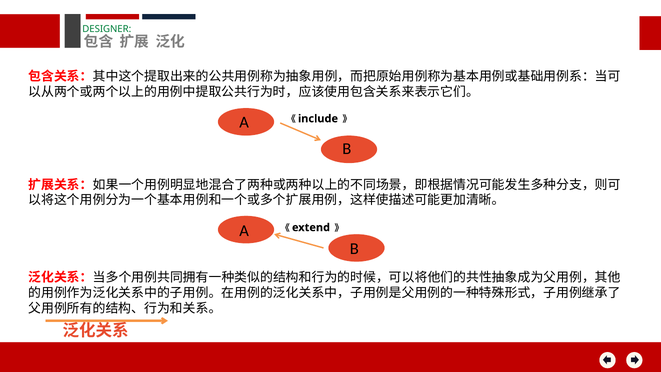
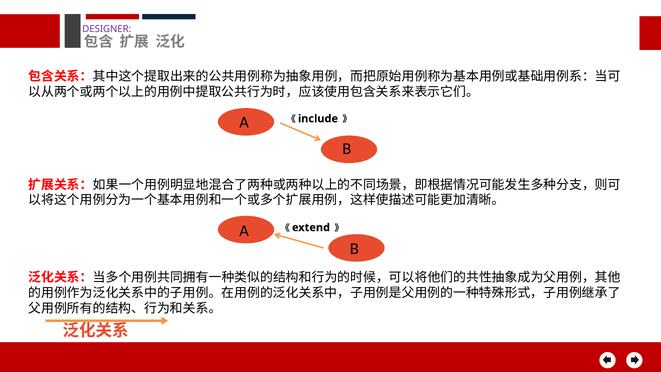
DESIGNER colour: green -> purple (107, 29)
